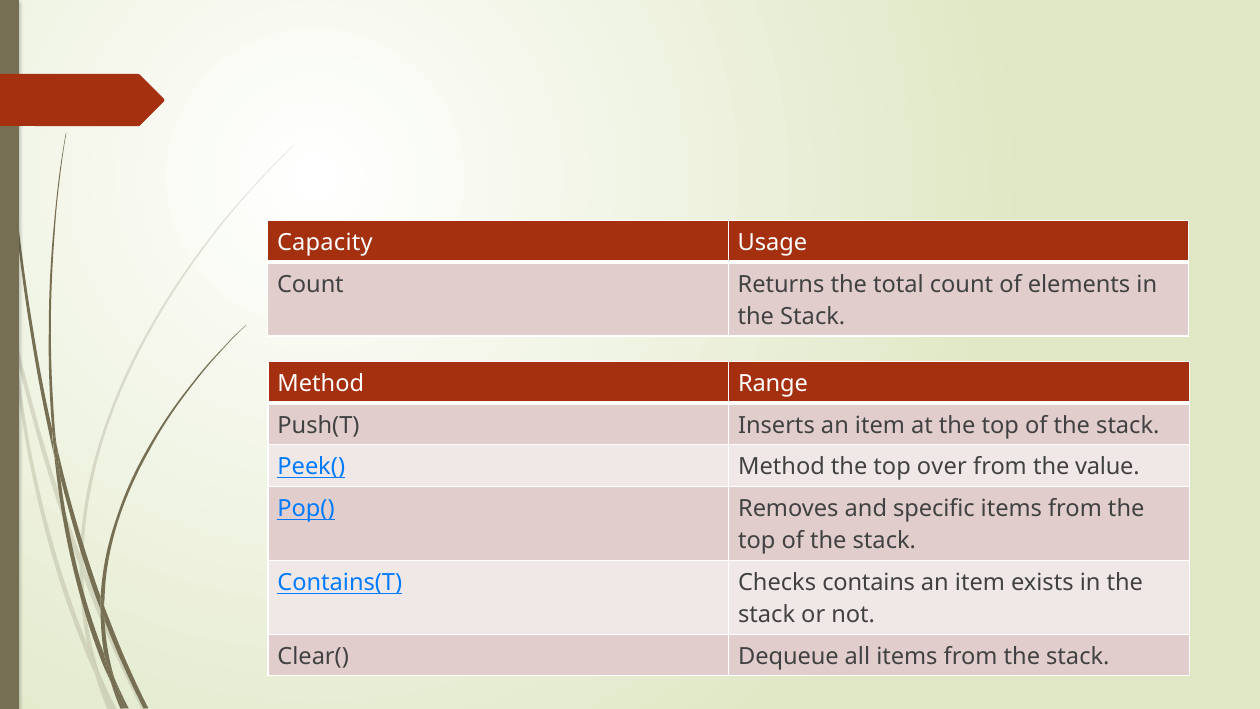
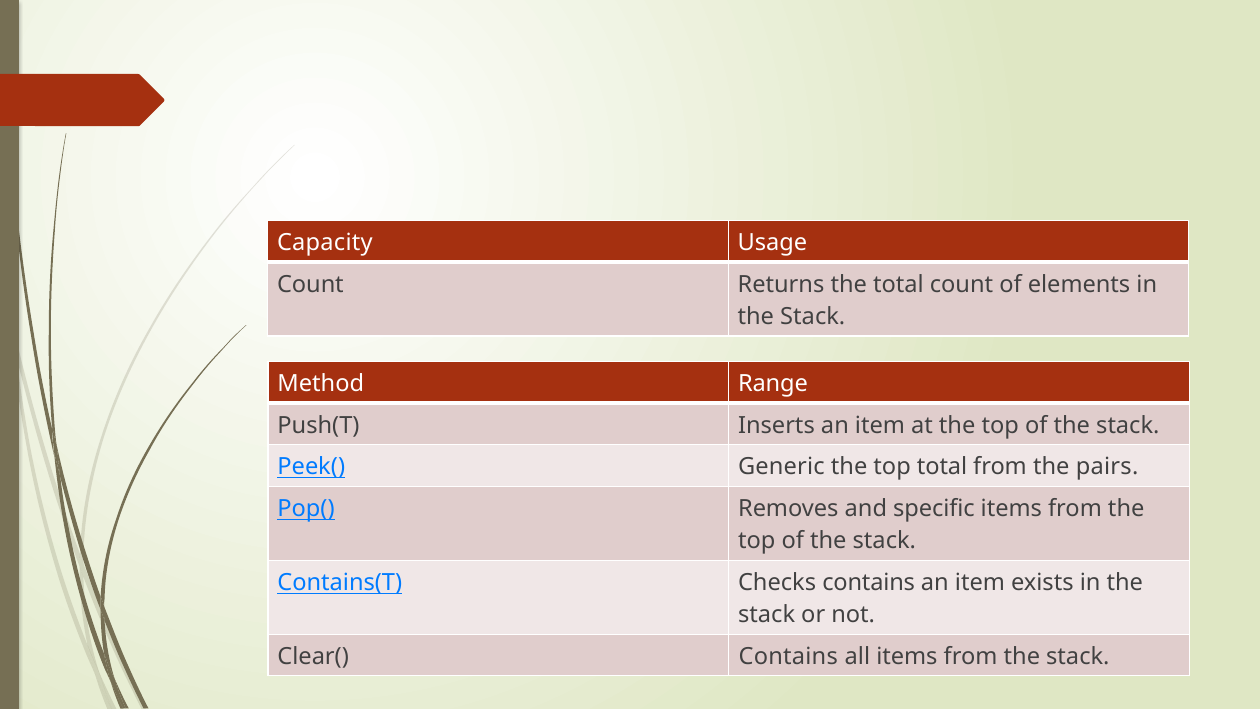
Peek( Method: Method -> Generic (781, 467)
top over: over -> total (942, 467)
value: value -> pairs (1107, 467)
Clear( Dequeue: Dequeue -> Contains (788, 656)
